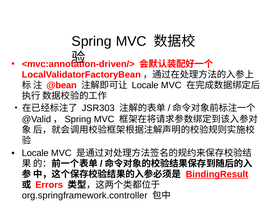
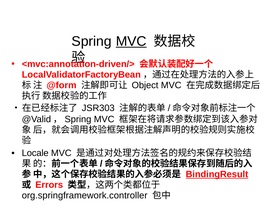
MVC underline: none -> present (131, 41)
@bean: @bean -> @form (61, 85)
Locale: Locale -> Object (145, 85)
